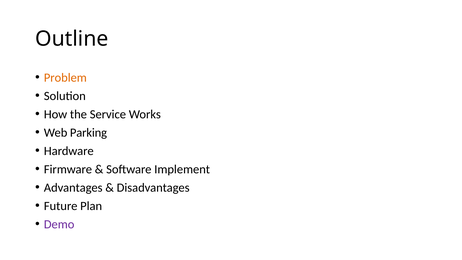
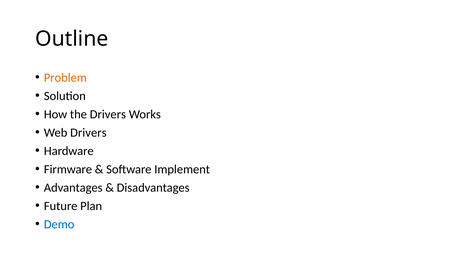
the Service: Service -> Drivers (108, 114)
Web Parking: Parking -> Drivers (88, 133)
Demo colour: purple -> blue (59, 224)
